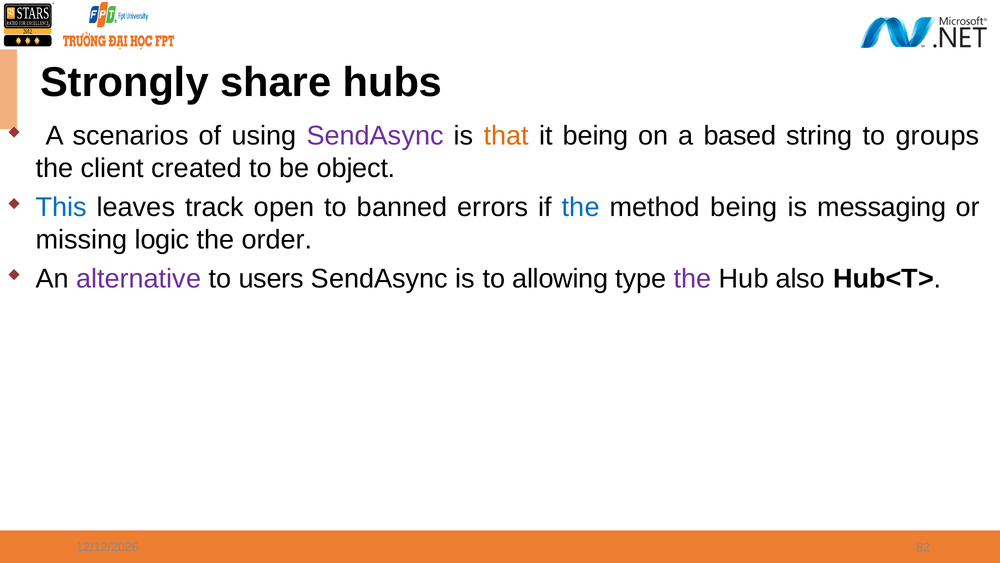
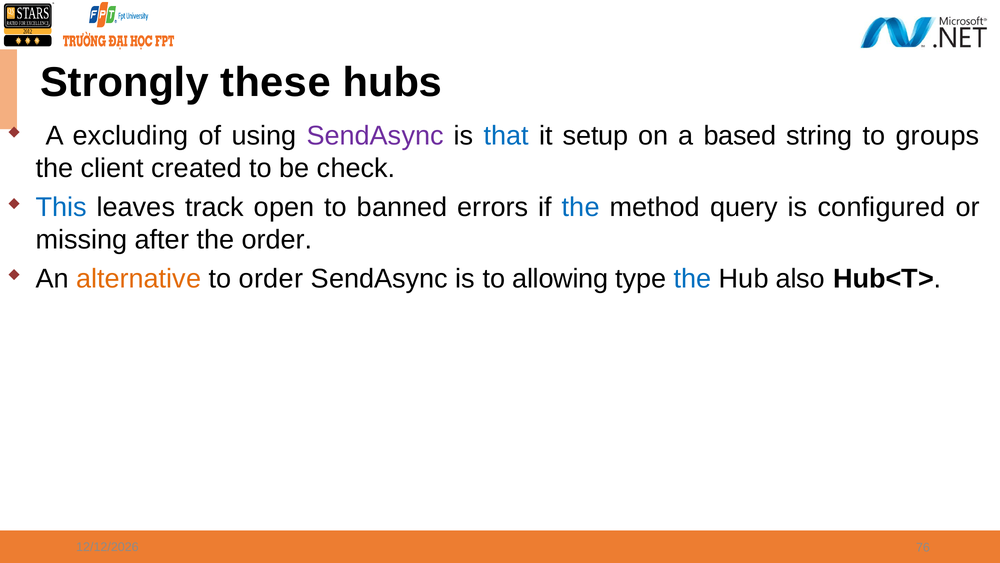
share: share -> these (275, 82)
scenarios: scenarios -> excluding (131, 136)
that colour: orange -> blue (506, 136)
it being: being -> setup (596, 136)
object: object -> check (356, 168)
method being: being -> query (744, 207)
messaging: messaging -> configured (882, 207)
logic: logic -> after (162, 240)
alternative colour: purple -> orange (139, 278)
to users: users -> order (271, 278)
the colour: purple -> blue (693, 278)
82: 82 -> 76 (923, 547)
